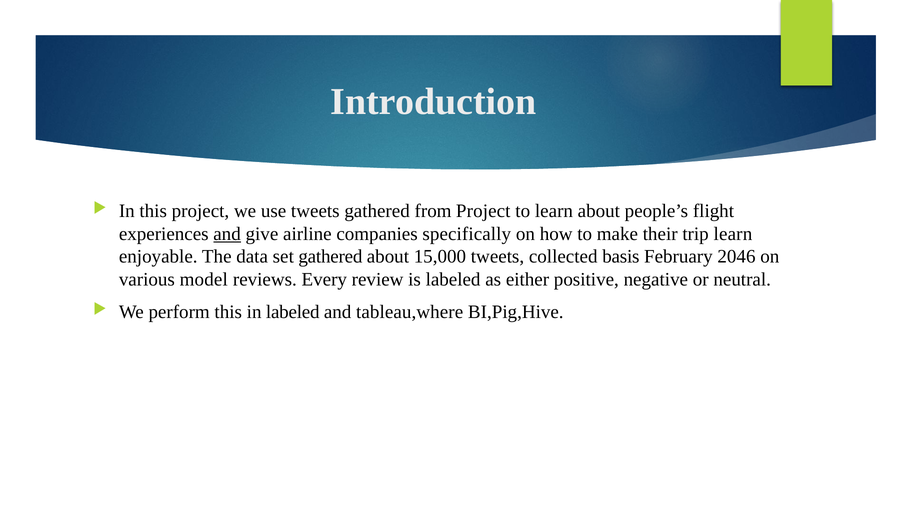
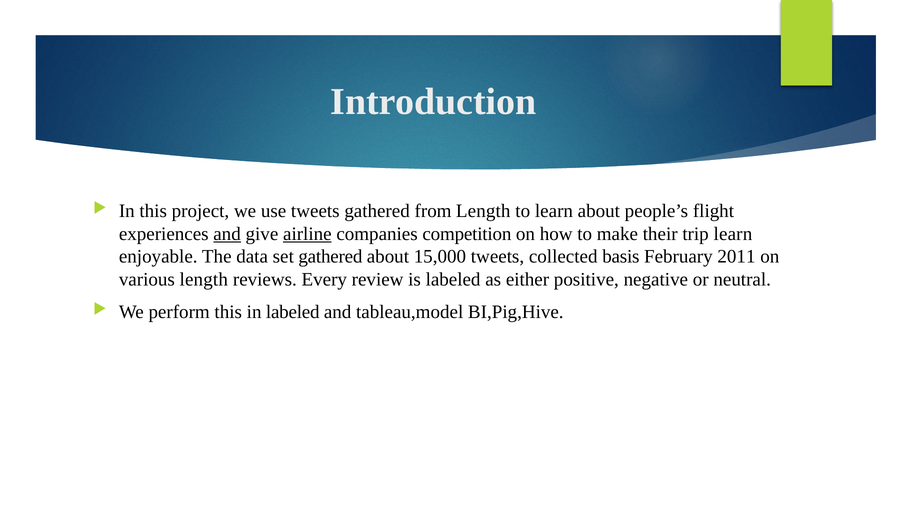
from Project: Project -> Length (483, 211)
airline underline: none -> present (307, 234)
specifically: specifically -> competition (467, 234)
2046: 2046 -> 2011 (736, 257)
various model: model -> length (204, 279)
tableau,where: tableau,where -> tableau,model (410, 312)
